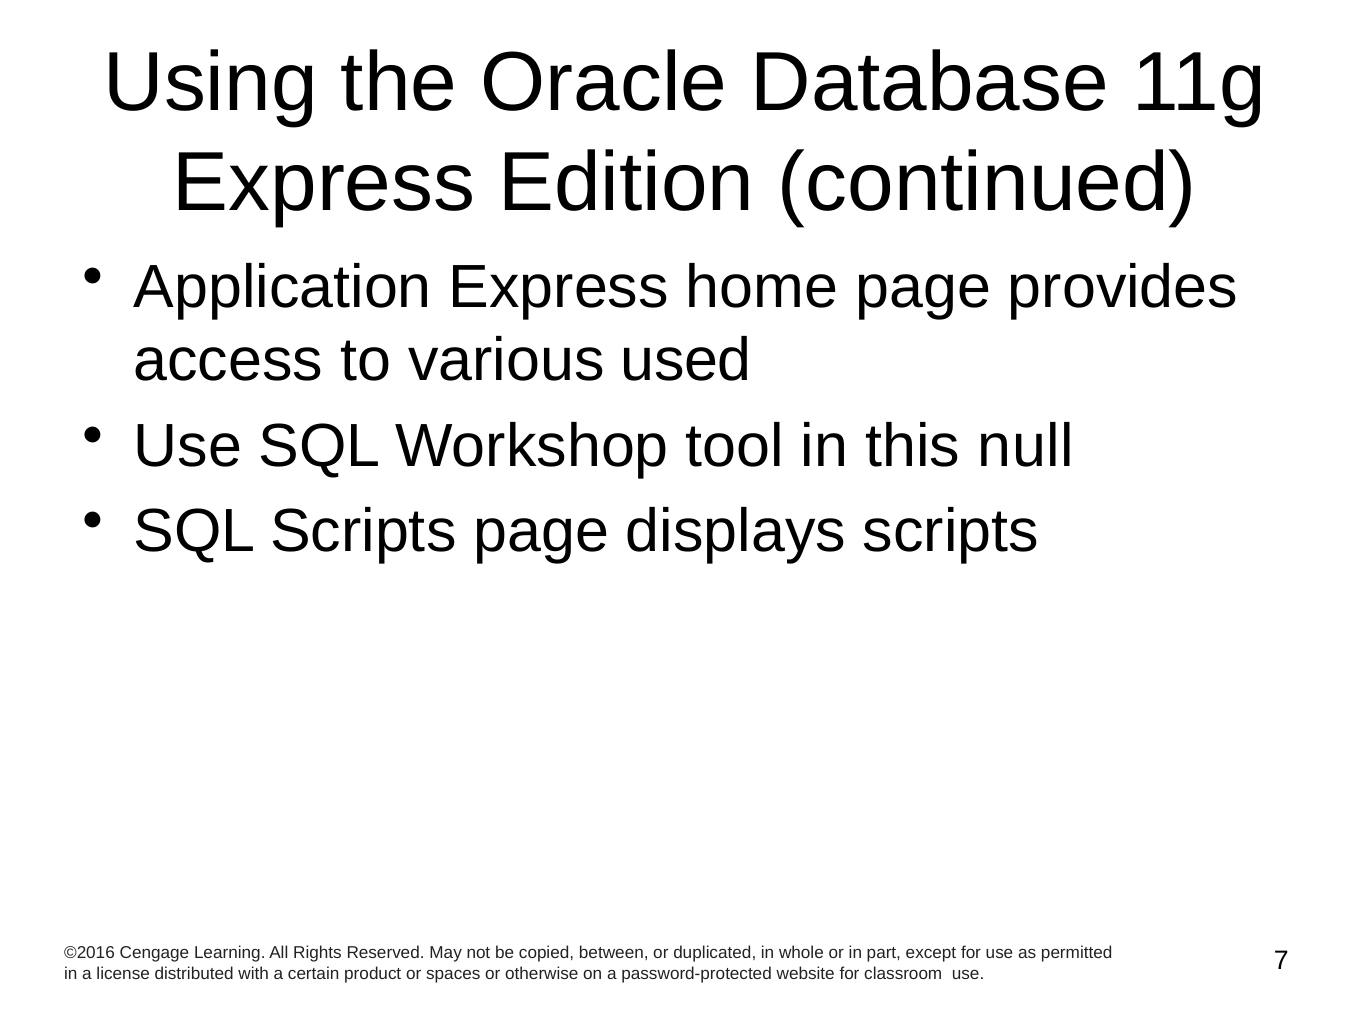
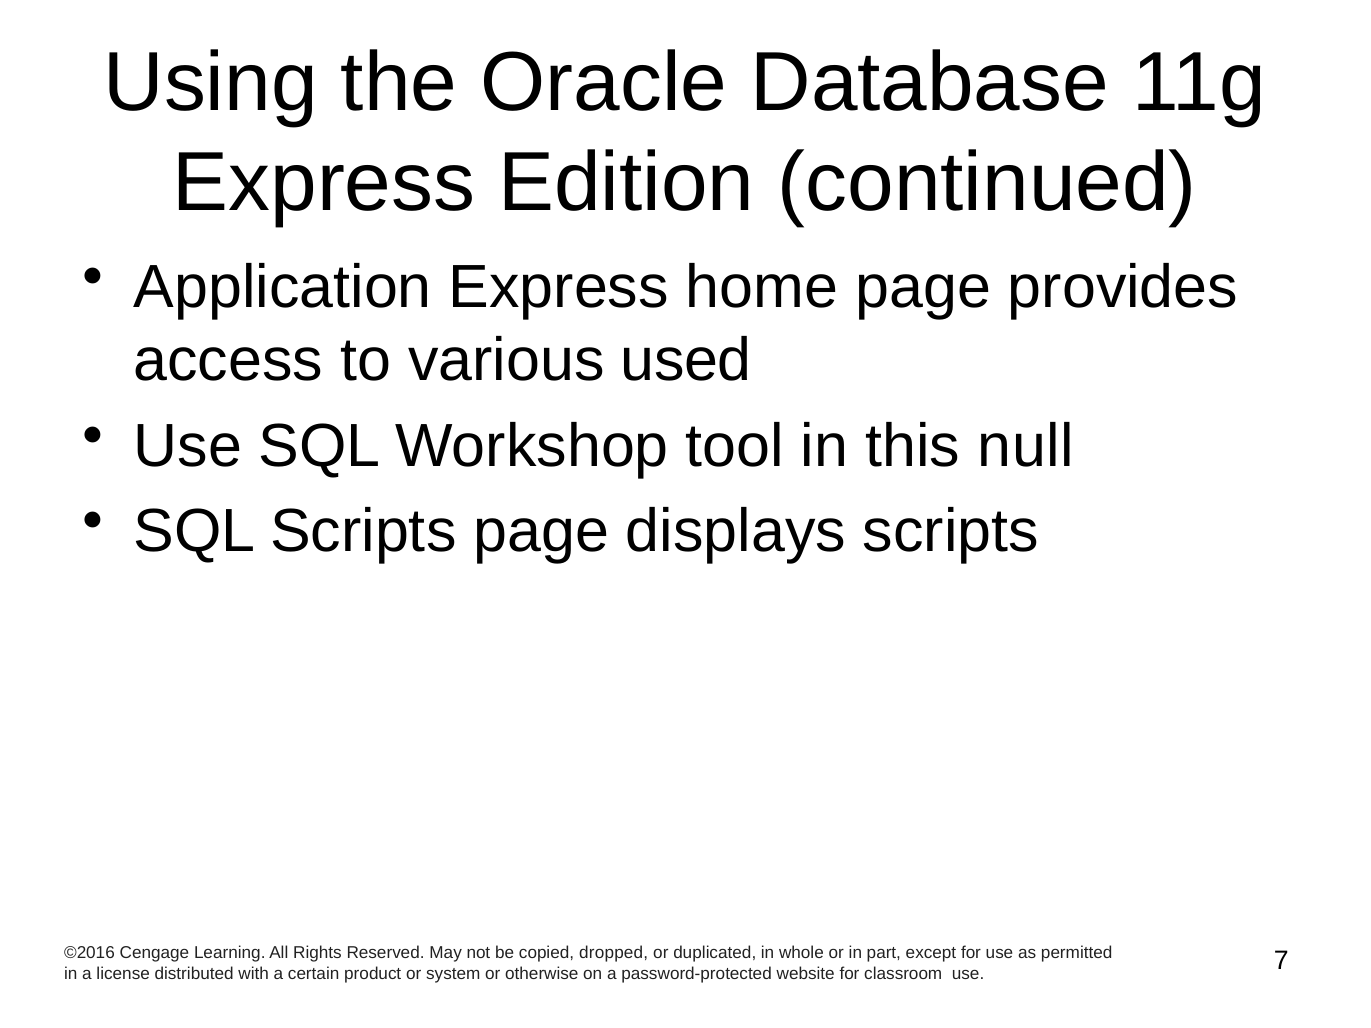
between: between -> dropped (614, 953)
spaces: spaces -> system (453, 974)
